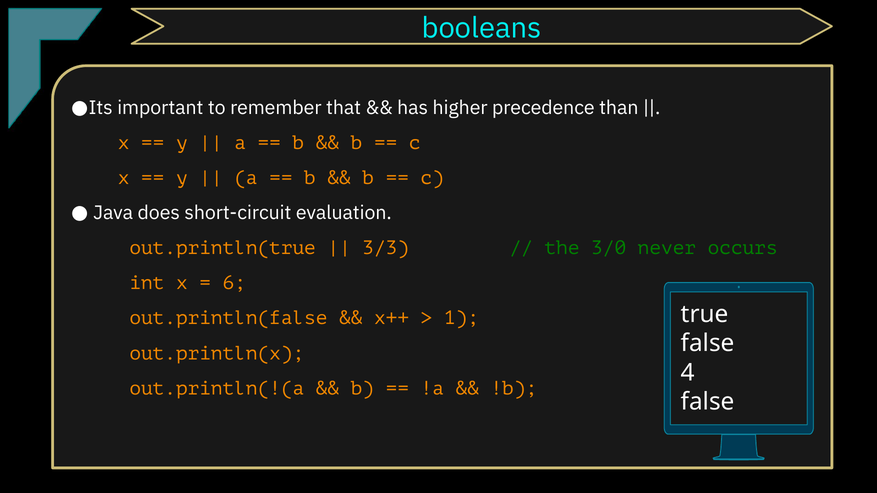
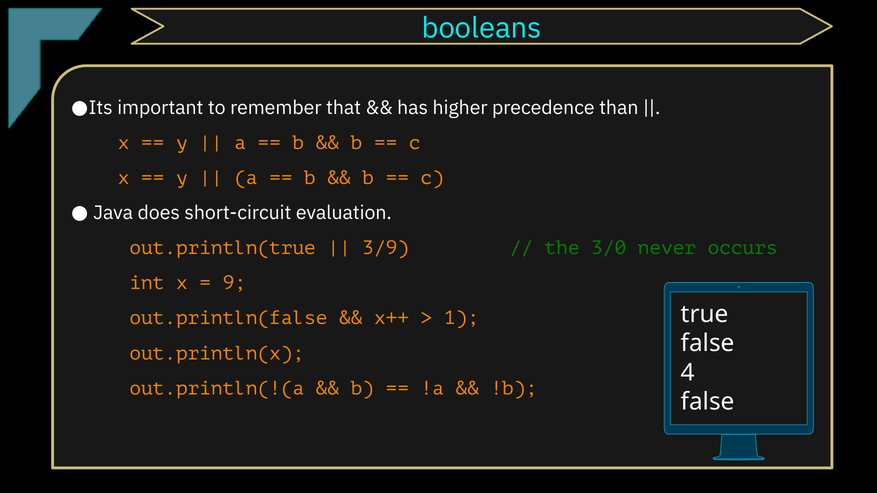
3/3: 3/3 -> 3/9 (386, 248)
6: 6 -> 9 (234, 283)
